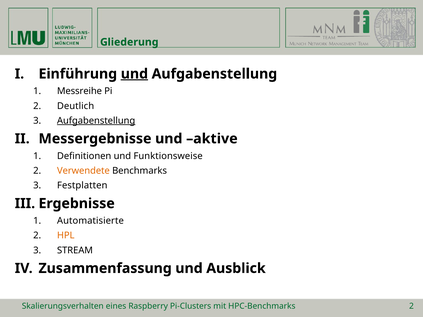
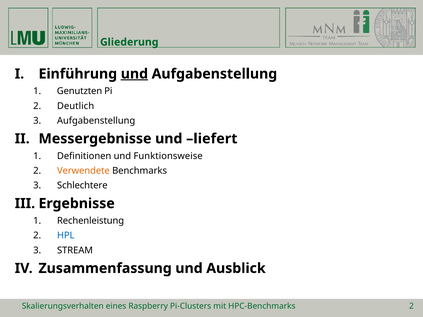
Messreihe: Messreihe -> Genutzten (79, 91)
Aufgabenstellung underline: present -> none (96, 121)
aktive: aktive -> liefert (212, 139)
Festplatten: Festplatten -> Schlechtere (82, 186)
Automatisierte: Automatisierte -> Rechenleistung (91, 221)
HPL colour: orange -> blue (66, 236)
